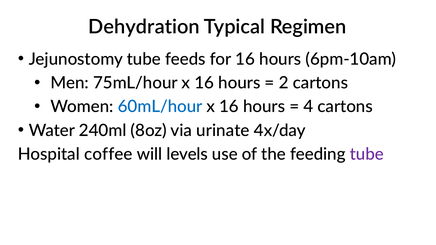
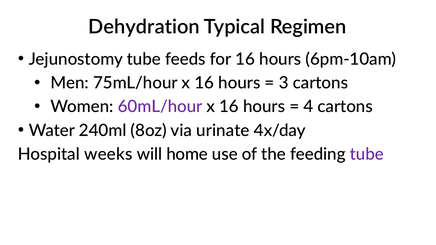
2: 2 -> 3 (284, 83)
60mL/hour colour: blue -> purple (160, 107)
coffee: coffee -> weeks (108, 154)
levels: levels -> home (187, 154)
